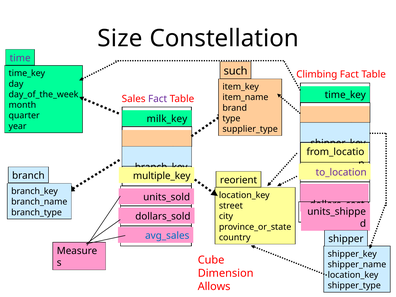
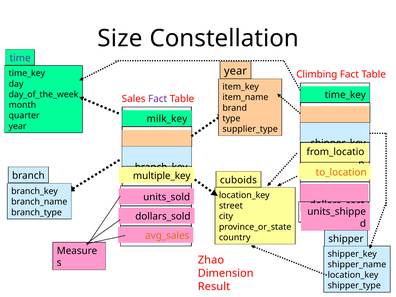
such: such -> year (235, 71)
to_location colour: purple -> orange (341, 172)
reorient: reorient -> cuboids (238, 180)
avg_sales colour: blue -> orange (167, 236)
Cube: Cube -> Zhao (211, 260)
Allows: Allows -> Result (214, 286)
